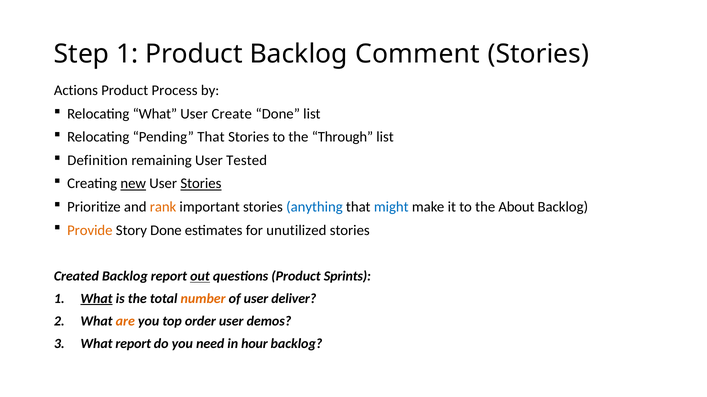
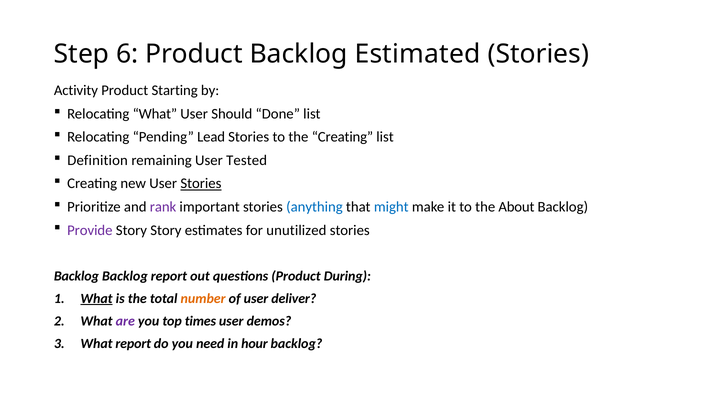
Step 1: 1 -> 6 (127, 54)
Comment: Comment -> Estimated (418, 54)
Actions: Actions -> Activity (76, 91)
Process: Process -> Starting (175, 91)
Create: Create -> Should (232, 114)
Pending That: That -> Lead (211, 137)
the Through: Through -> Creating (342, 137)
new underline: present -> none (133, 184)
rank colour: orange -> purple (163, 207)
Provide colour: orange -> purple (90, 231)
Story Done: Done -> Story (166, 231)
Created: Created -> Backlog (76, 277)
out underline: present -> none (200, 277)
Sprints: Sprints -> During (347, 277)
are colour: orange -> purple (125, 322)
order: order -> times (200, 322)
